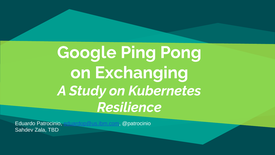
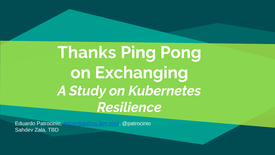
Google: Google -> Thanks (87, 52)
